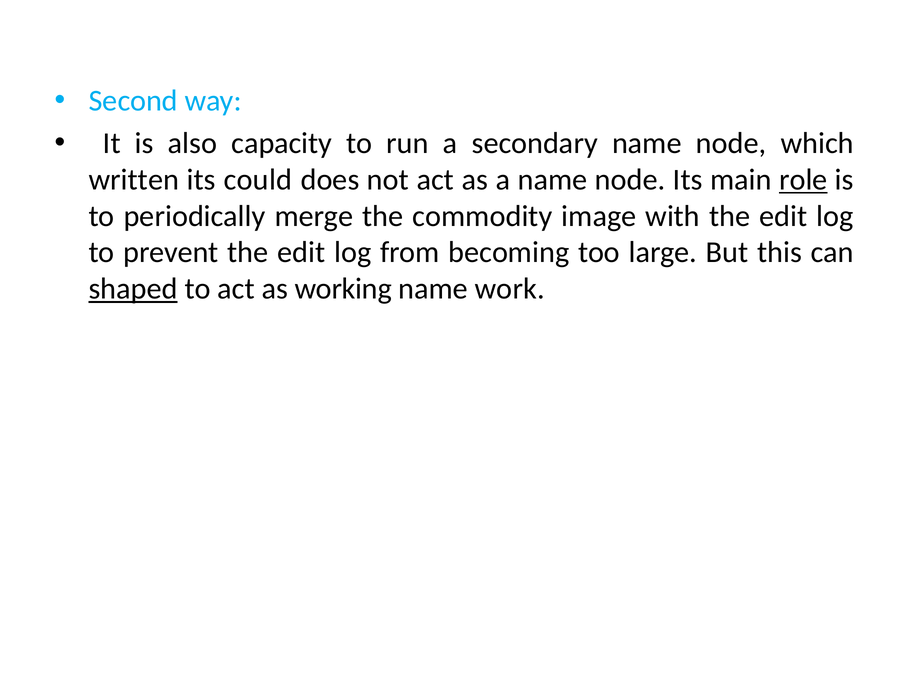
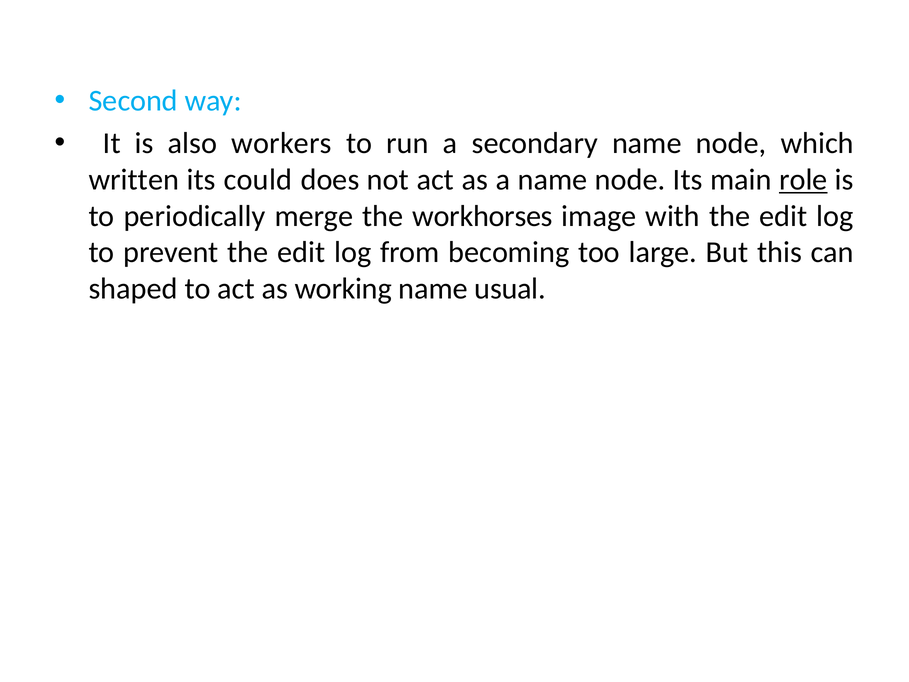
capacity: capacity -> workers (282, 143)
commodity: commodity -> workhorses (483, 216)
shaped underline: present -> none (133, 289)
work: work -> usual (510, 289)
